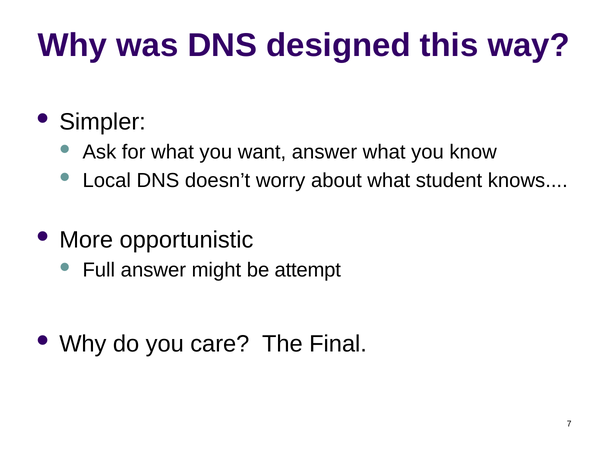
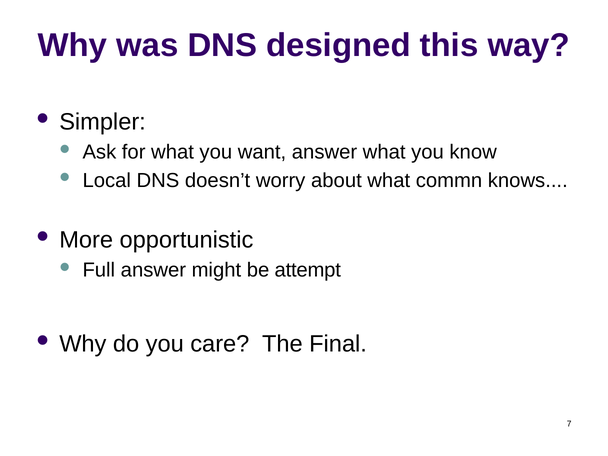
student: student -> commn (449, 180)
